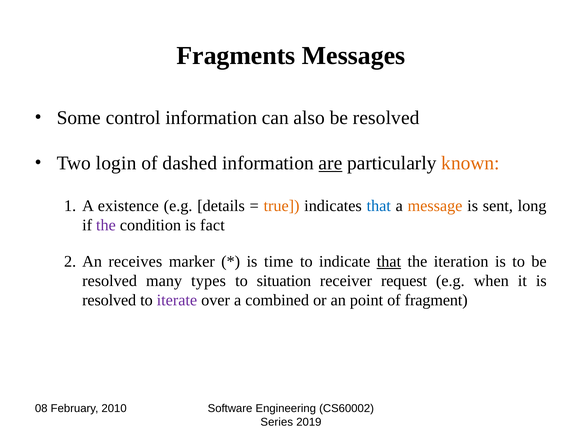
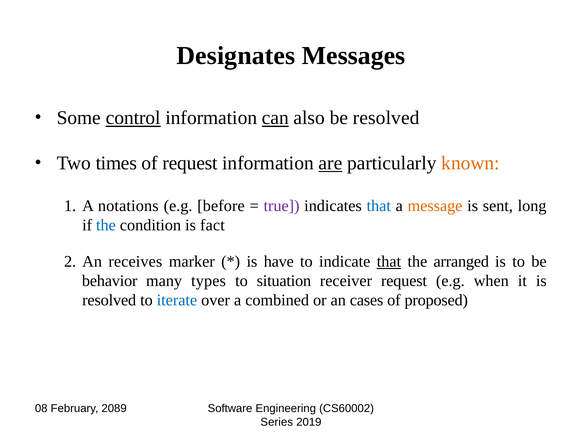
Fragments: Fragments -> Designates (236, 56)
control underline: none -> present (133, 118)
can underline: none -> present (275, 118)
login: login -> times (116, 163)
of dashed: dashed -> request (190, 163)
existence: existence -> notations (128, 205)
details: details -> before (221, 205)
true colour: orange -> purple (282, 205)
the colour: purple -> blue (106, 225)
time: time -> have (279, 261)
iteration: iteration -> arranged (461, 261)
resolved: resolved -> behavior (110, 281)
iterate colour: purple -> blue (177, 300)
point: point -> cases (367, 300)
fragment: fragment -> proposed (436, 300)
2010: 2010 -> 2089 (114, 408)
